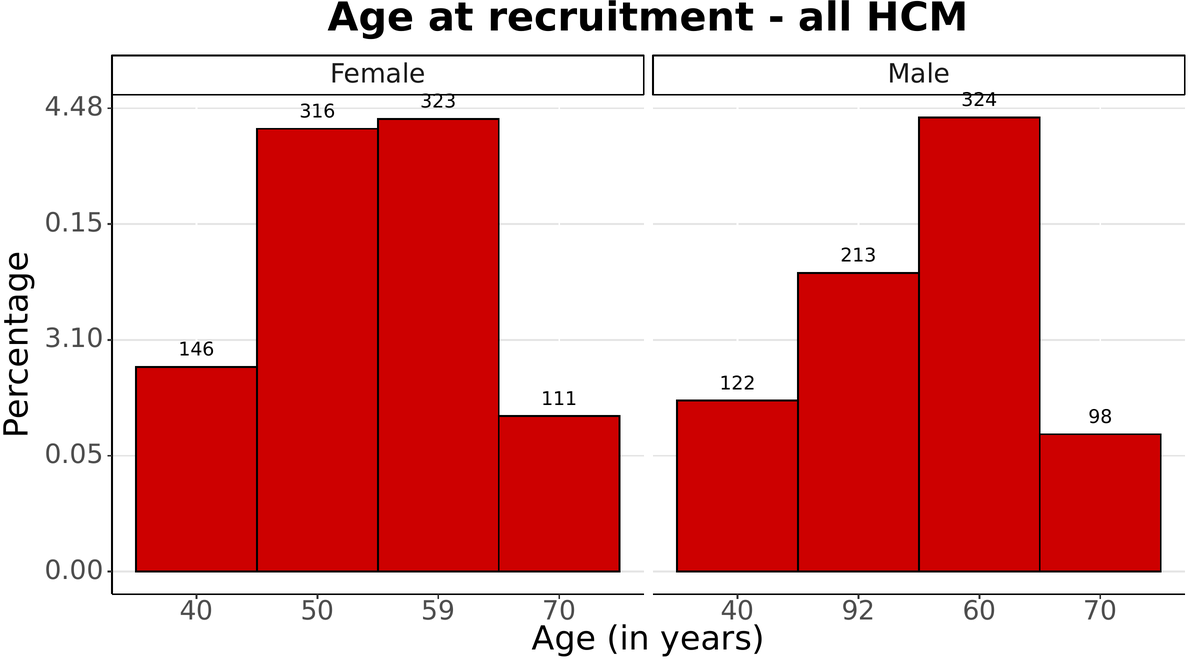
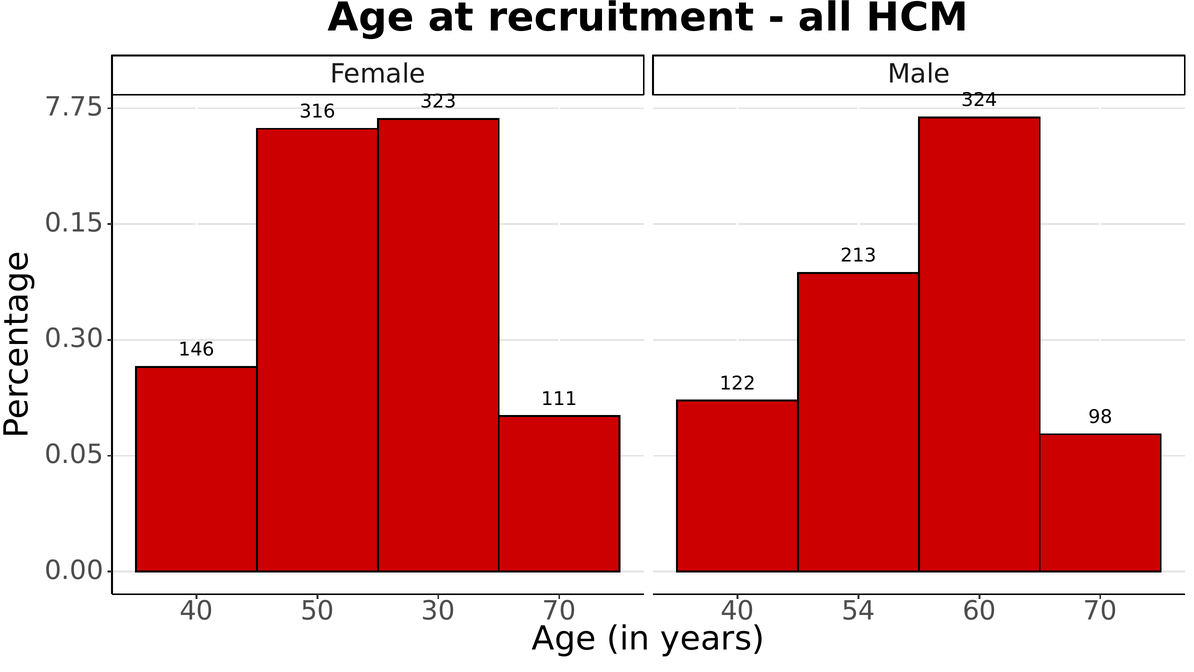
4.48: 4.48 -> 7.75 (74, 107)
3.10: 3.10 -> 0.30 (74, 339)
59: 59 -> 30 (438, 611)
92: 92 -> 54 (858, 611)
